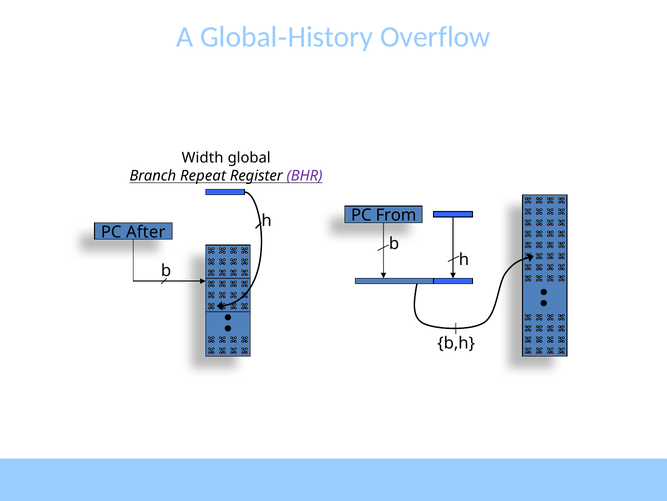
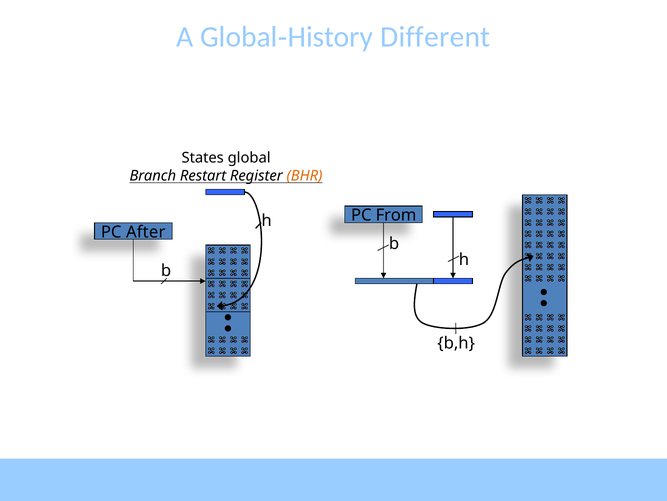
Overflow: Overflow -> Different (435, 37)
Width: Width -> States (203, 158)
Repeat: Repeat -> Restart (203, 176)
BHR colour: purple -> orange (304, 176)
